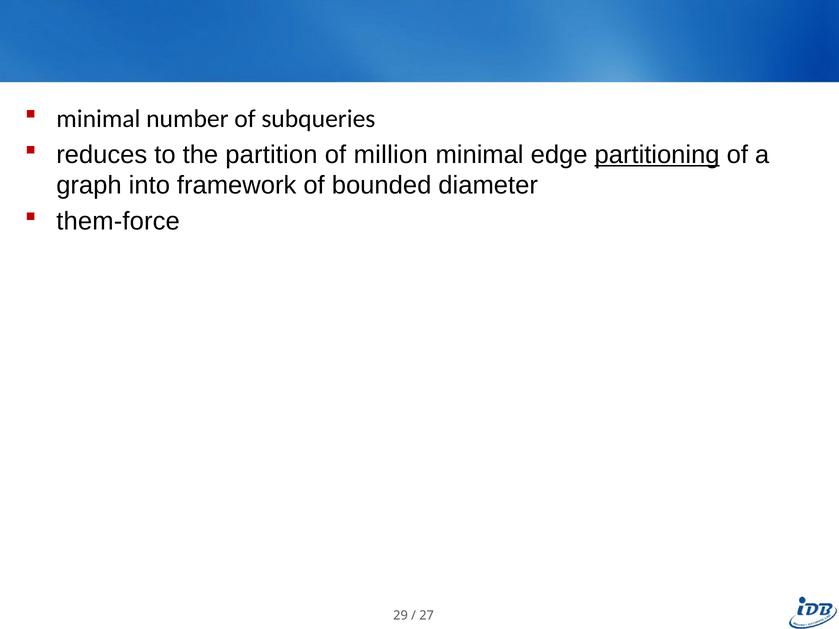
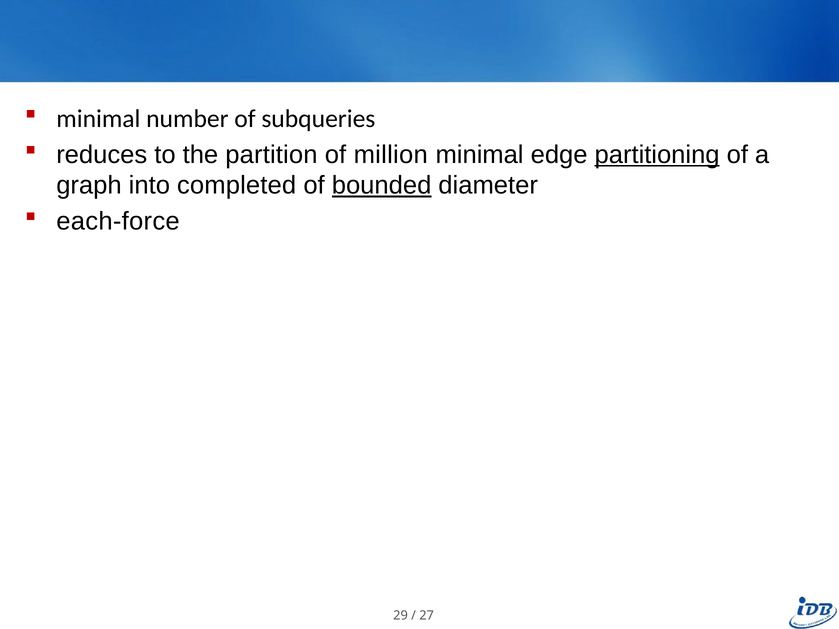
framework: framework -> completed (237, 186)
bounded underline: none -> present (382, 186)
them-force: them-force -> each-force (118, 221)
